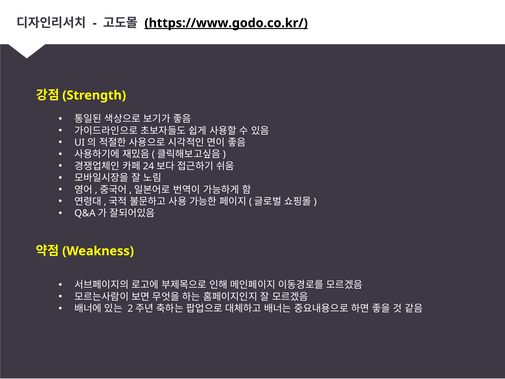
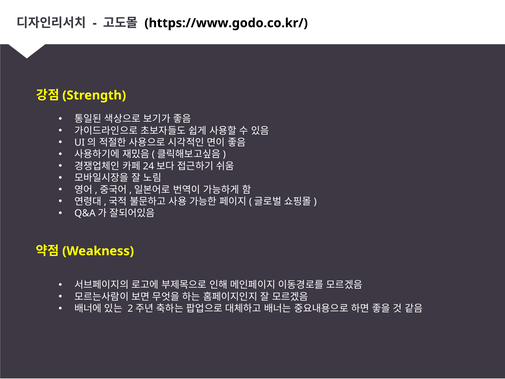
https://www.godo.co.kr/ underline: present -> none (226, 23)
